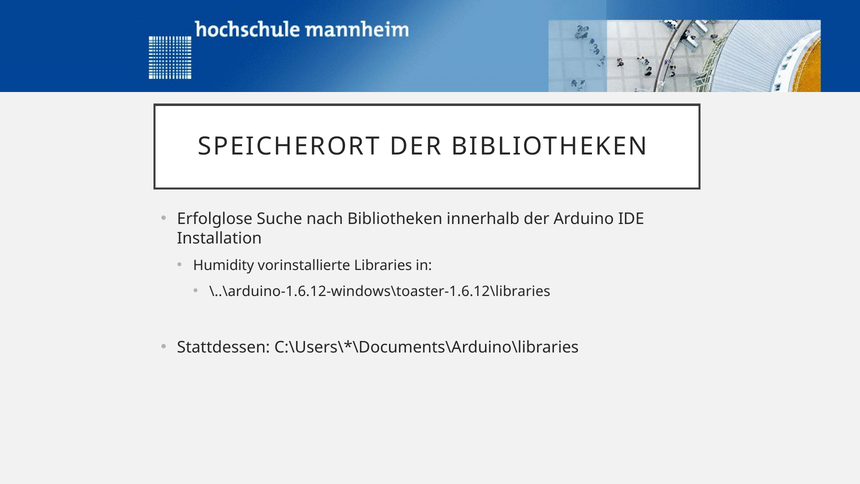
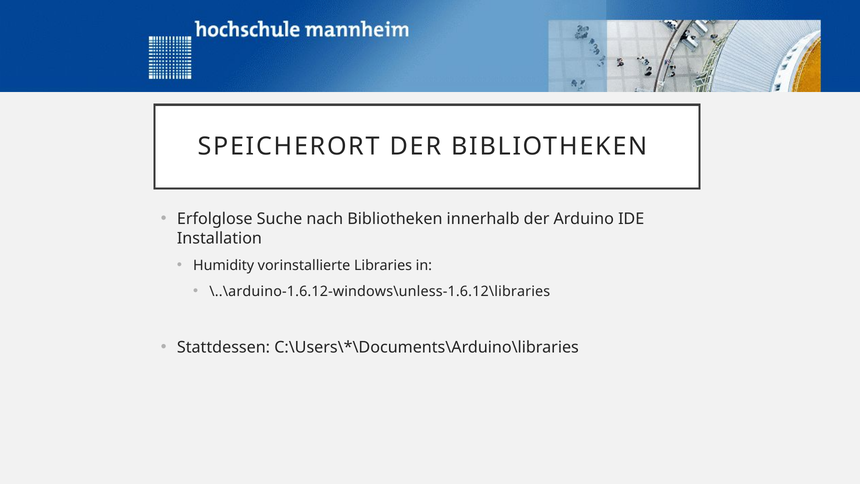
\..\arduino-1.6.12-windows\toaster-1.6.12\libraries: \..\arduino-1.6.12-windows\toaster-1.6.12\libraries -> \..\arduino-1.6.12-windows\unless-1.6.12\libraries (380, 291)
